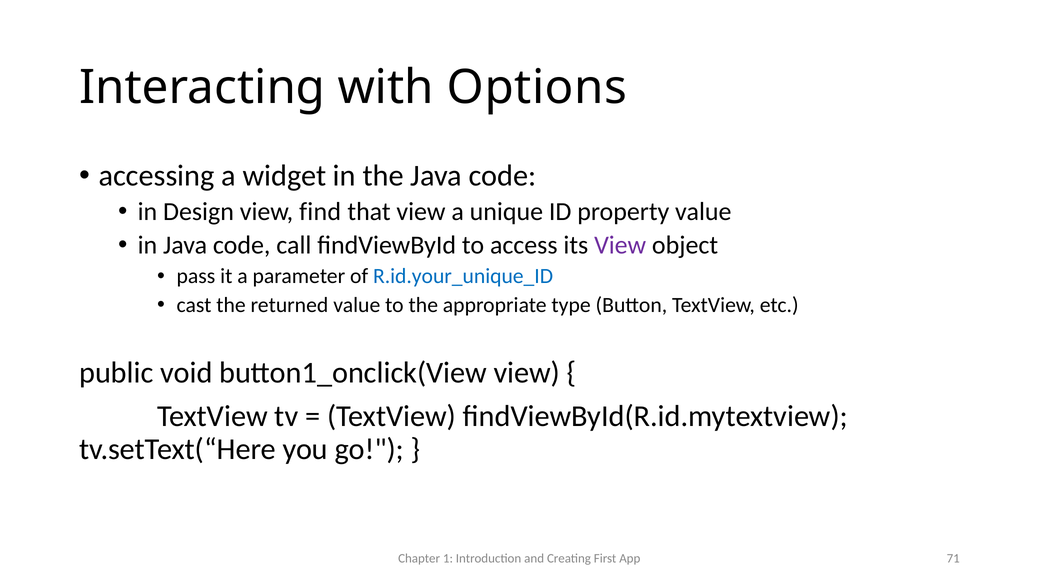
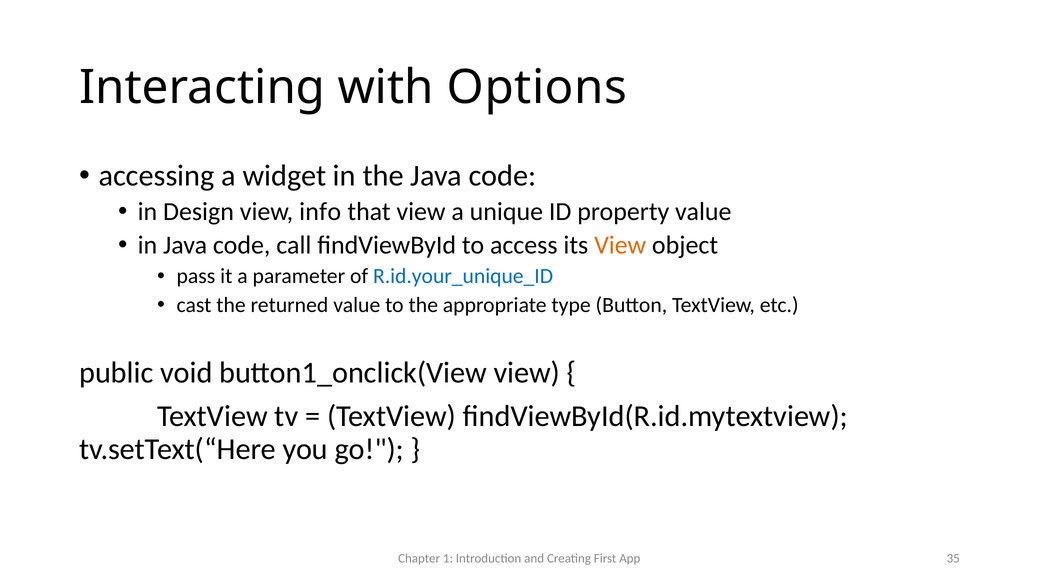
find: find -> info (320, 211)
View colour: purple -> orange (620, 245)
71: 71 -> 35 (953, 558)
